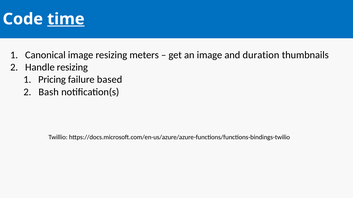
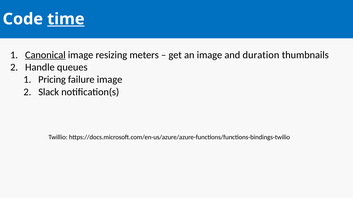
Canonical underline: none -> present (45, 55)
Handle resizing: resizing -> queues (72, 67)
failure based: based -> image (110, 80)
Bash: Bash -> Slack (49, 92)
